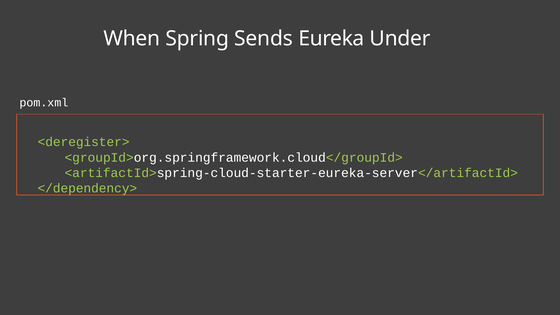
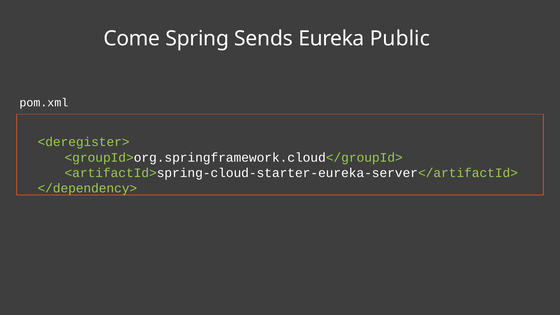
When: When -> Come (132, 38)
Under: Under -> Public (400, 38)
